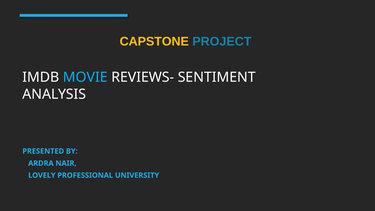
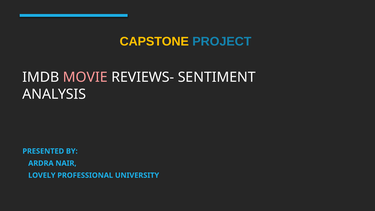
MOVIE colour: light blue -> pink (85, 77)
